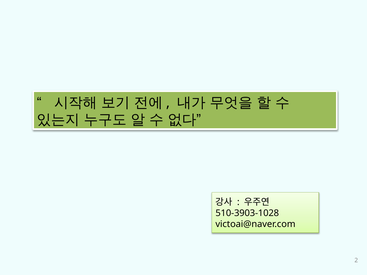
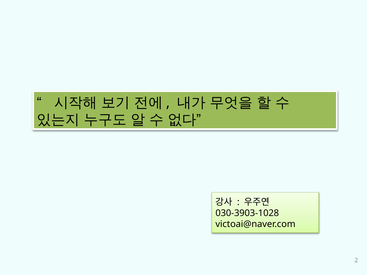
510-3903-1028: 510-3903-1028 -> 030-3903-1028 (247, 213)
